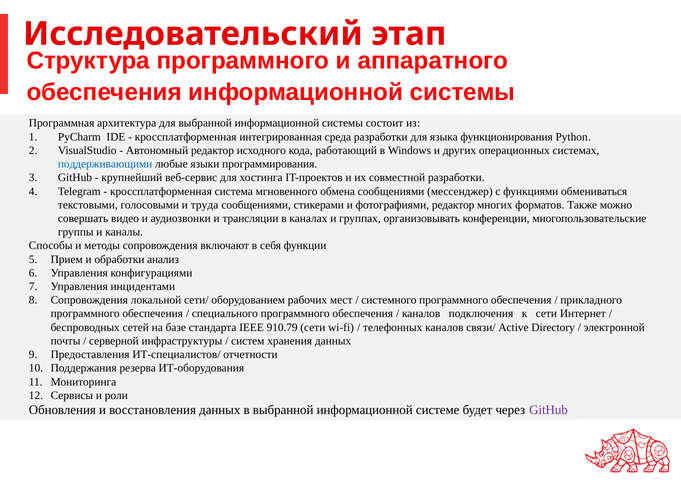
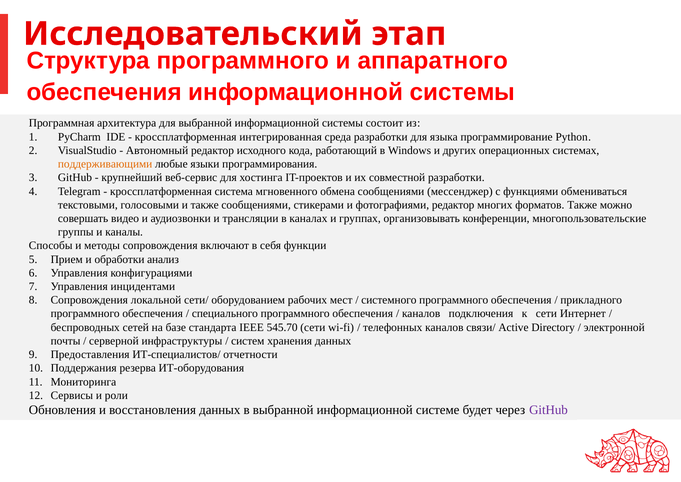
функционирования: функционирования -> программирование (507, 137)
поддерживающими colour: blue -> orange (105, 164)
и труда: труда -> также (205, 205)
910.79: 910.79 -> 545.70 (282, 327)
